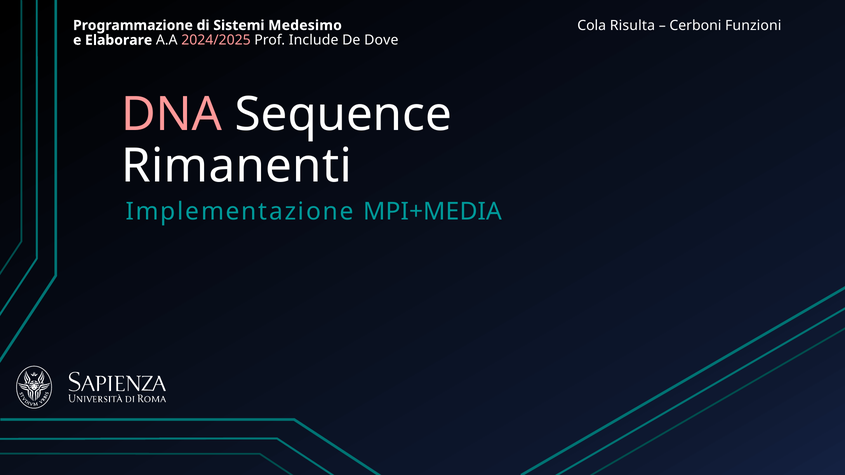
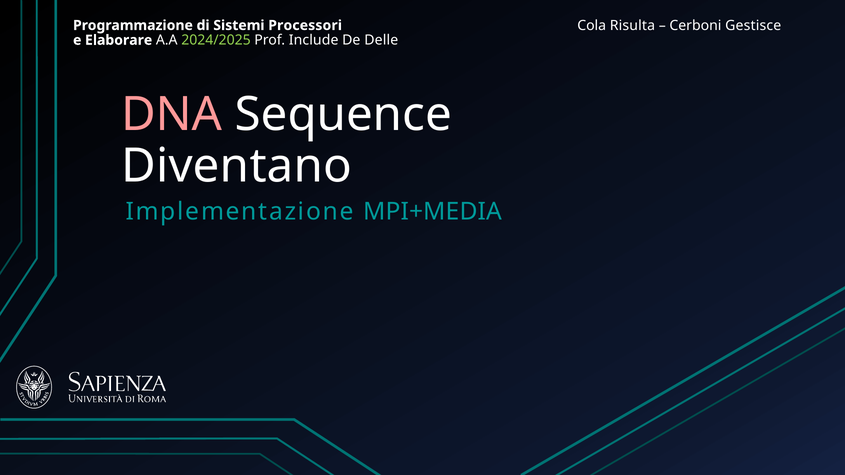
Funzioni: Funzioni -> Gestisce (753, 25)
Medesimo: Medesimo -> Processori (305, 25)
2024/2025 colour: pink -> light green (216, 40)
Dove: Dove -> Delle (381, 40)
Rimanenti: Rimanenti -> Diventano (237, 166)
